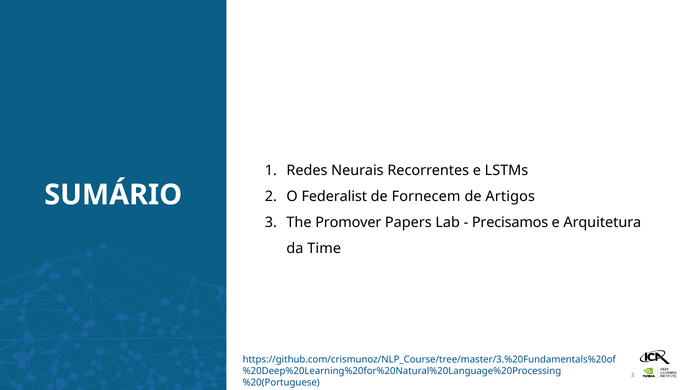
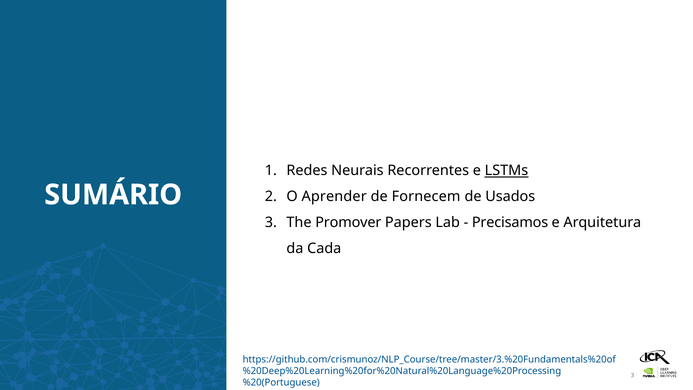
LSTMs underline: none -> present (506, 171)
Federalist: Federalist -> Aprender (334, 197)
Artigos: Artigos -> Usados (510, 197)
Time: Time -> Cada (324, 249)
